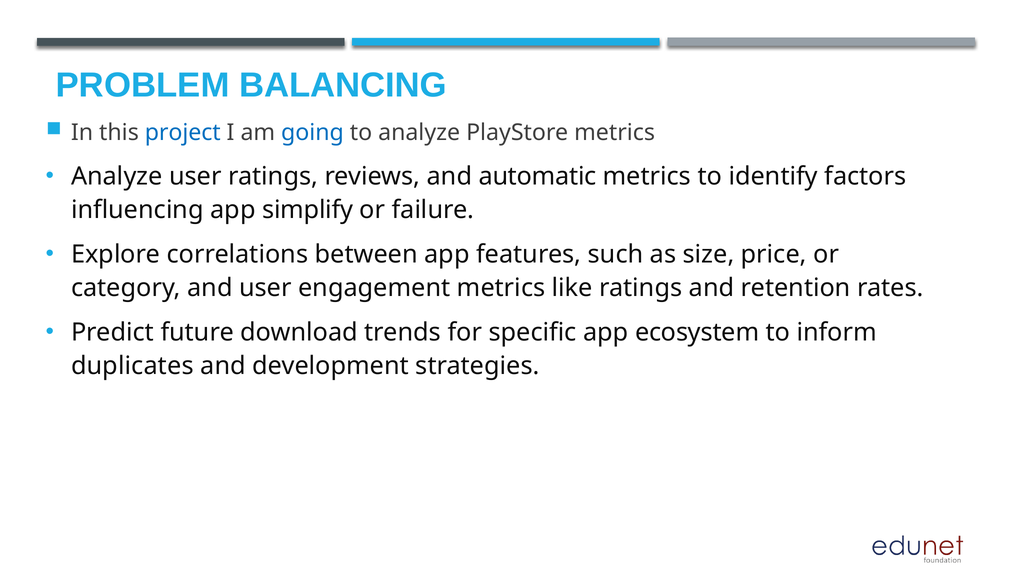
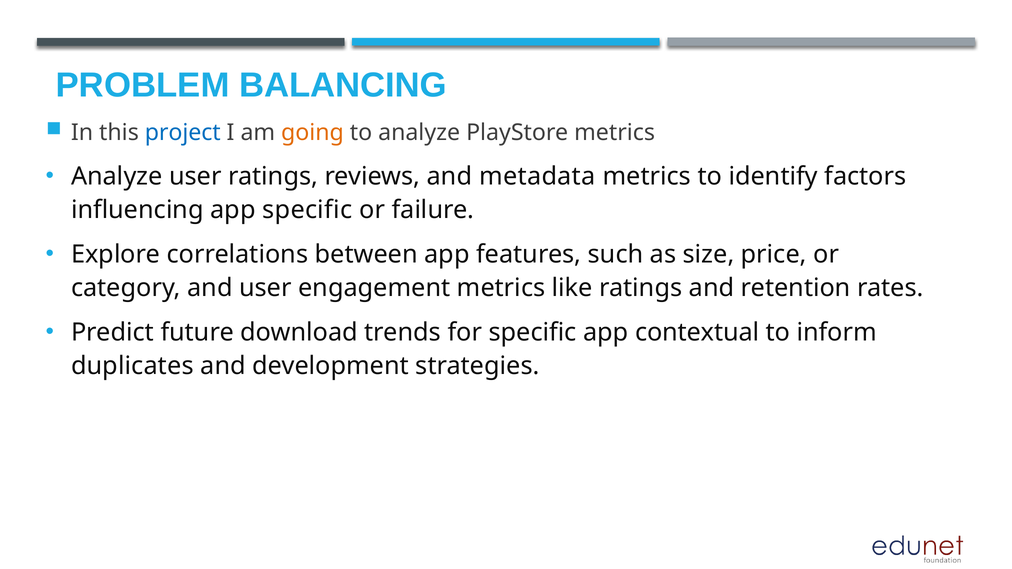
going colour: blue -> orange (312, 133)
automatic: automatic -> metadata (537, 176)
app simplify: simplify -> specific (307, 210)
ecosystem: ecosystem -> contextual (697, 333)
